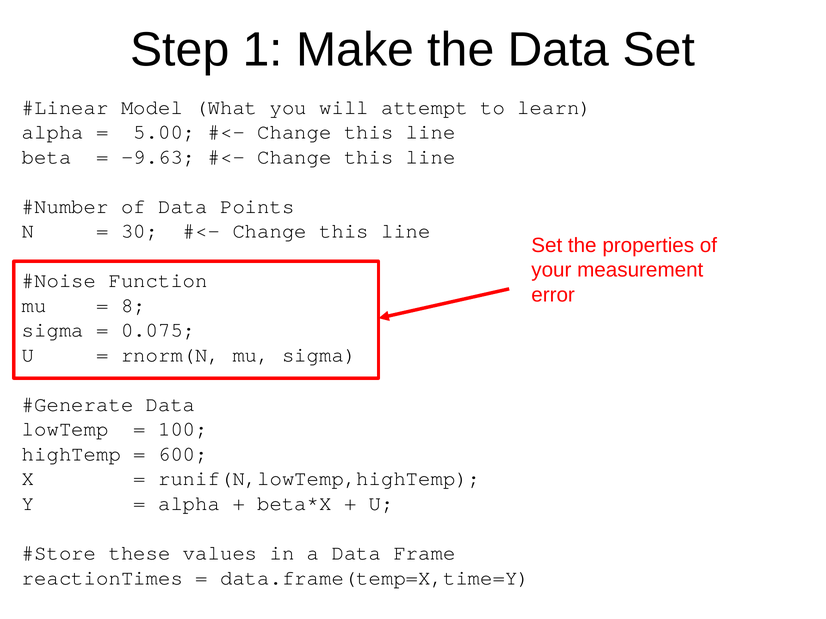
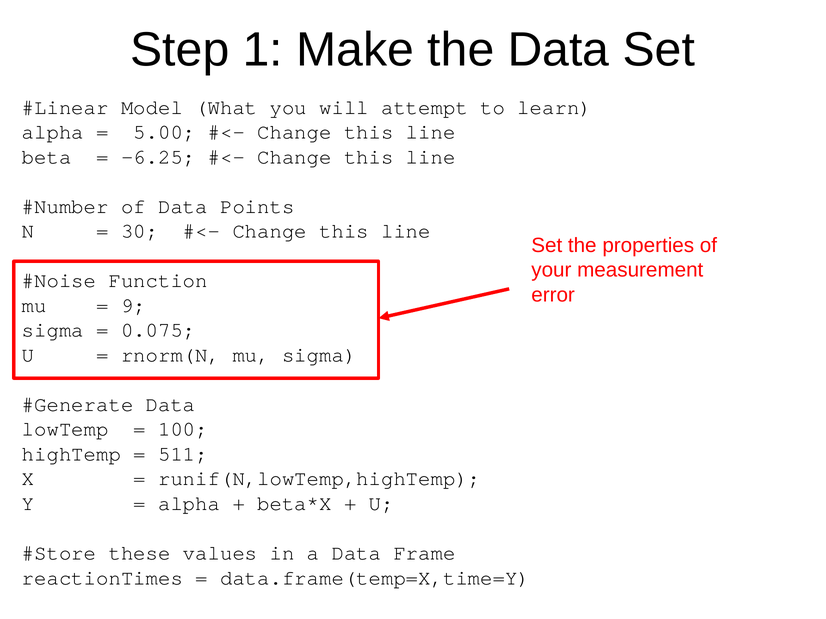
-9.63: -9.63 -> -6.25 (158, 157)
8: 8 -> 9 (133, 306)
600: 600 -> 511 (183, 454)
